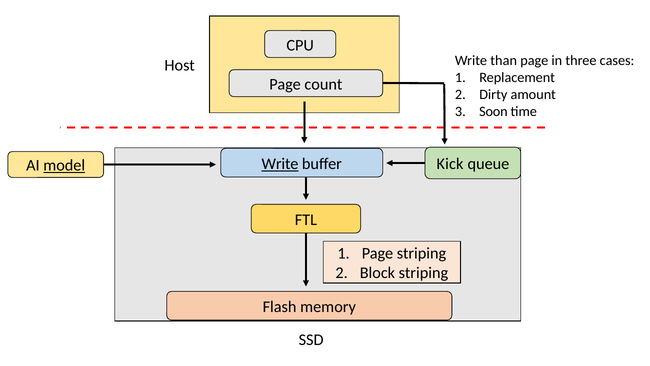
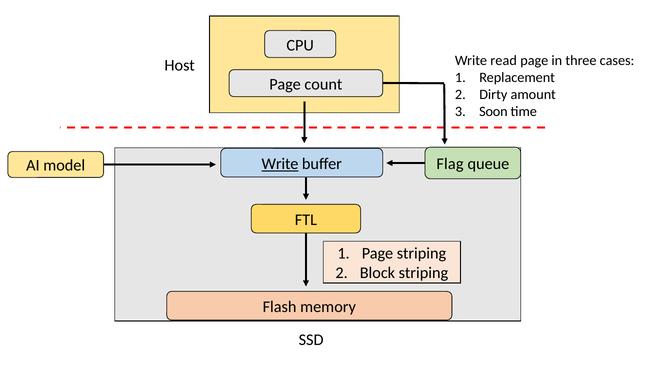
than: than -> read (504, 60)
Kick: Kick -> Flag (450, 164)
model underline: present -> none (64, 165)
